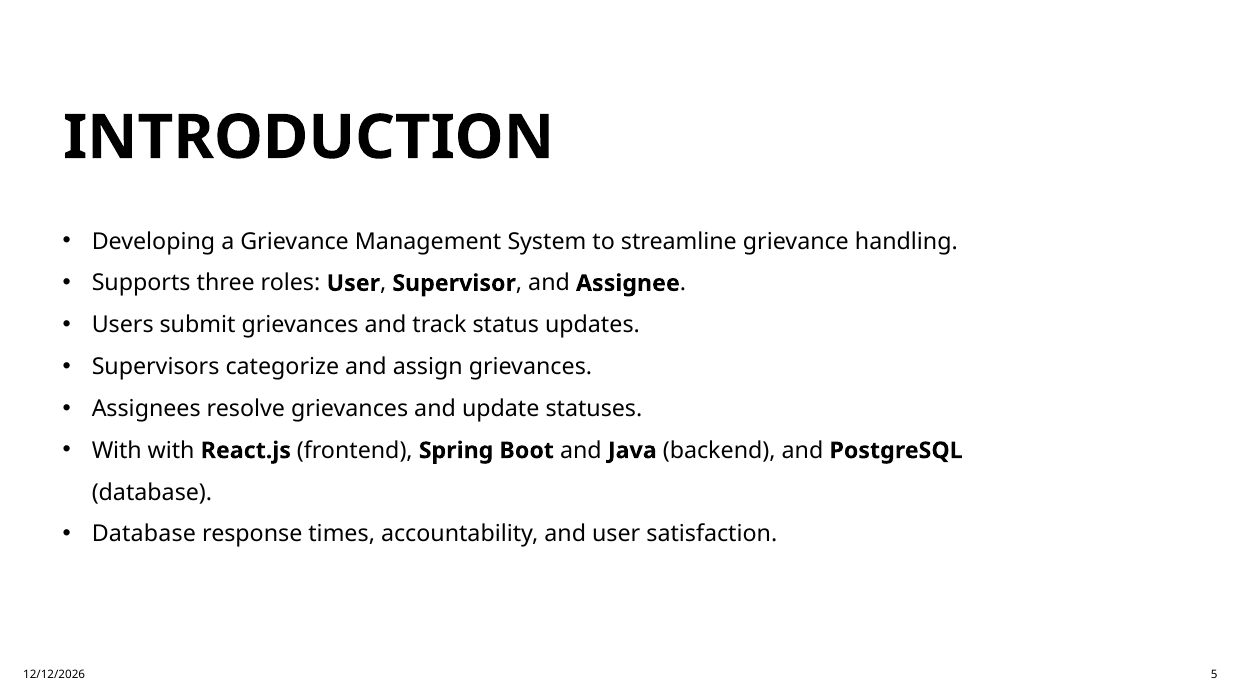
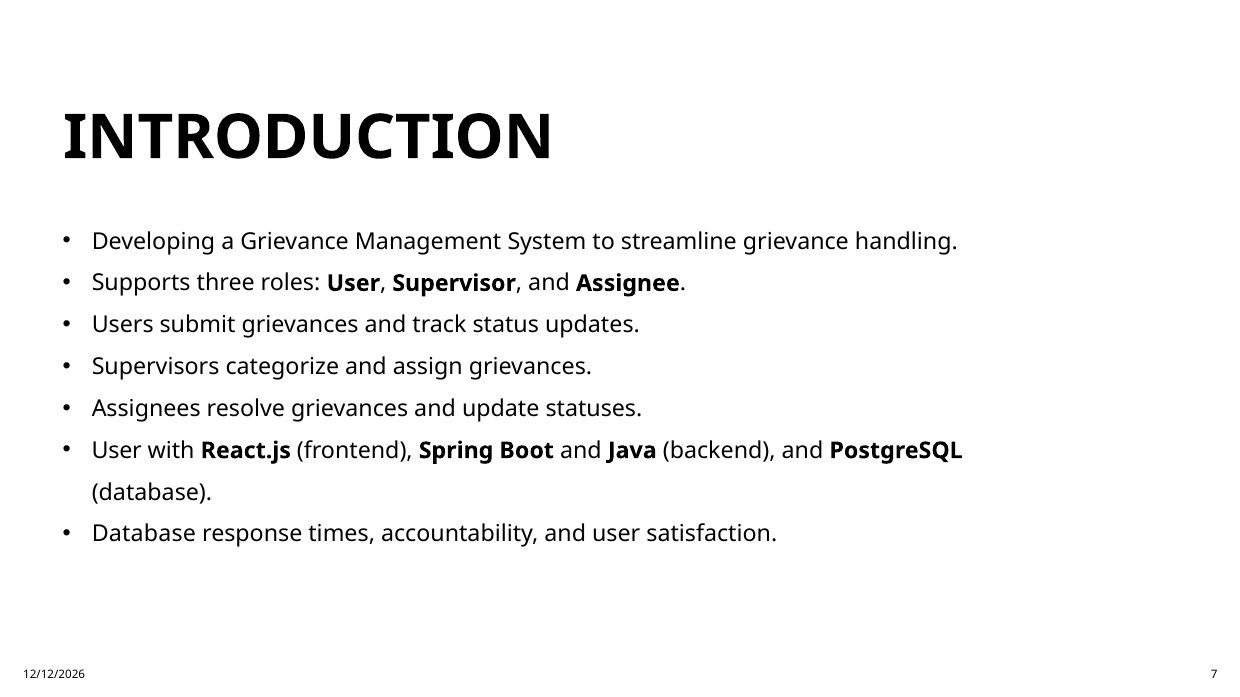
With: With -> User (117, 451)
5: 5 -> 7 (1214, 675)
